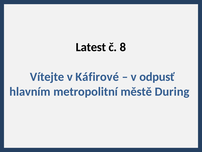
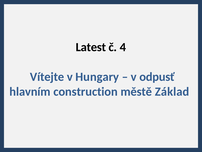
8: 8 -> 4 (123, 47)
Káfirové: Káfirové -> Hungary (97, 77)
metropolitní: metropolitní -> construction (86, 91)
During: During -> Základ (172, 91)
